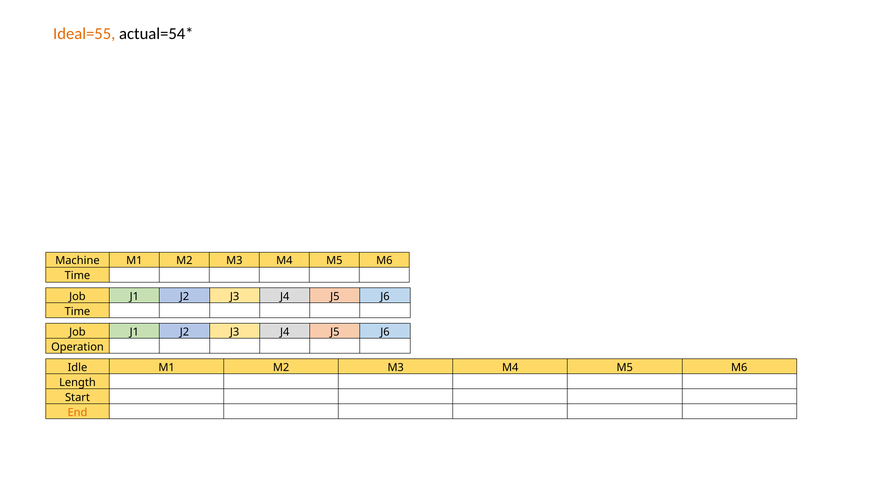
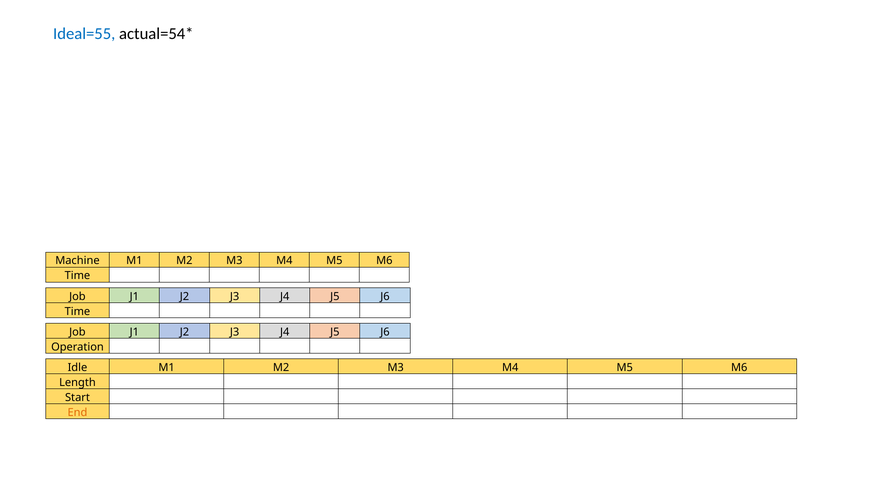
Ideal=55 colour: orange -> blue (84, 34)
